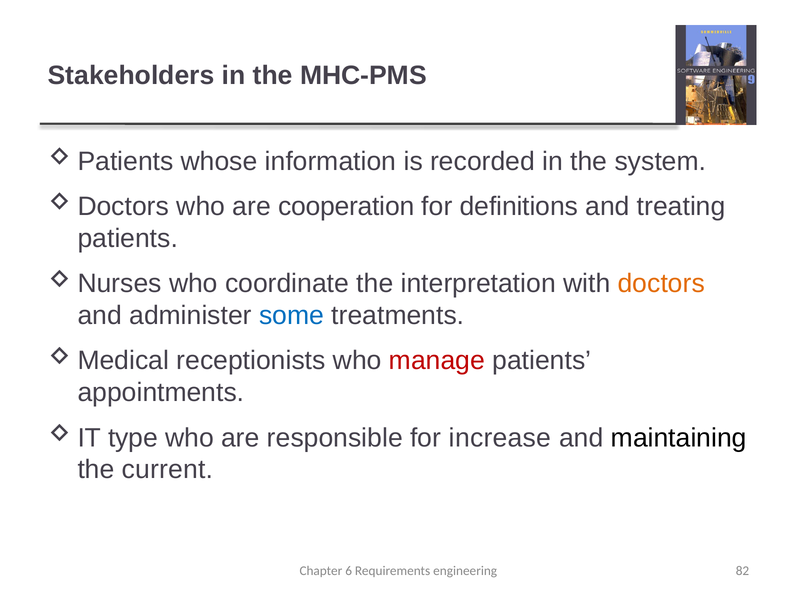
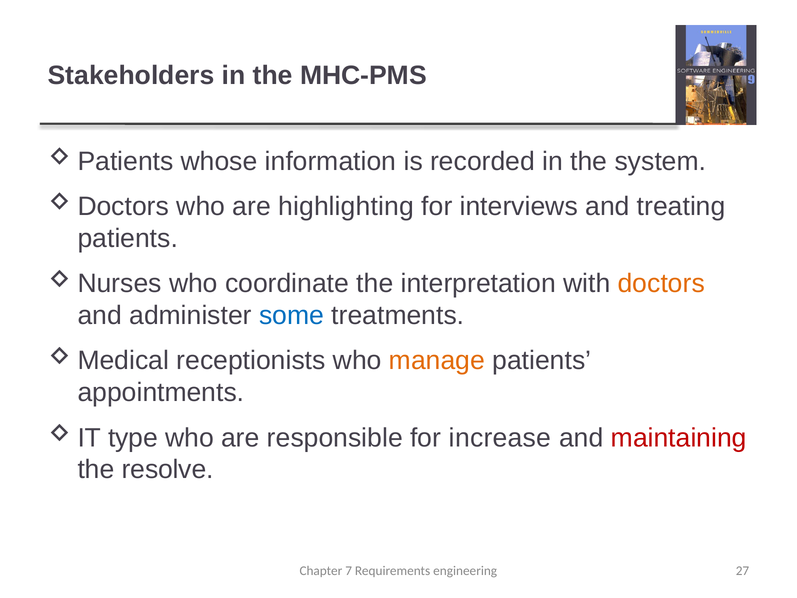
cooperation: cooperation -> highlighting (346, 206)
definitions: definitions -> interviews (519, 206)
manage colour: red -> orange (437, 361)
maintaining colour: black -> red (679, 438)
current: current -> resolve (168, 469)
6: 6 -> 7 (349, 571)
82: 82 -> 27 (742, 571)
